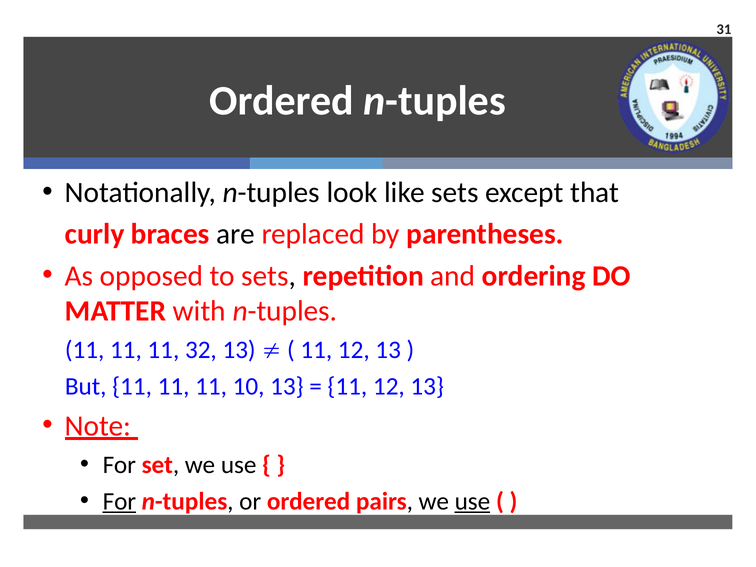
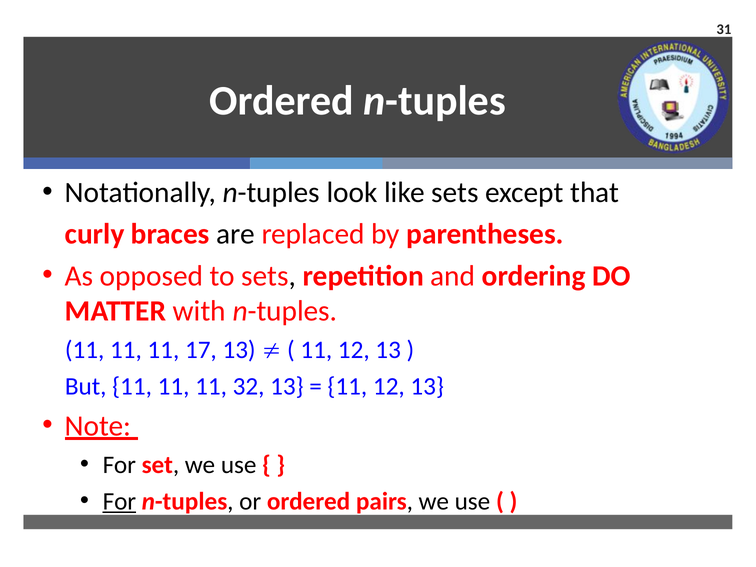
32: 32 -> 17 (201, 350)
10: 10 -> 32 (249, 387)
use underline: present -> none (472, 501)
